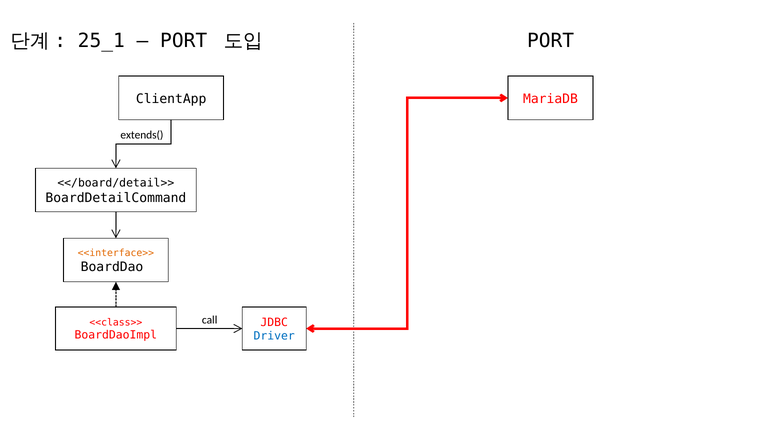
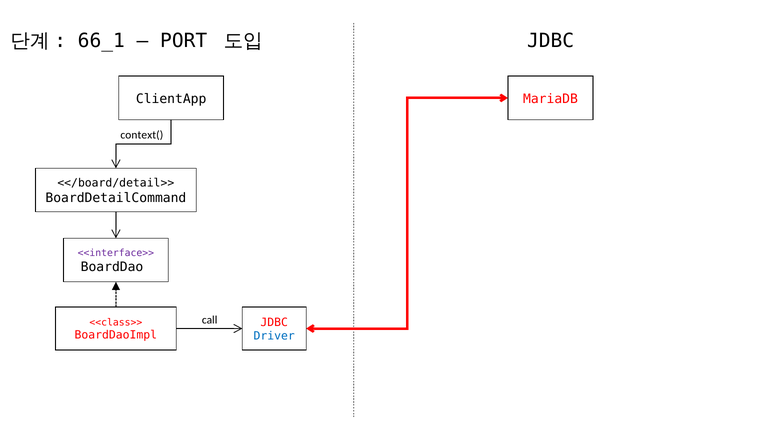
25_1: 25_1 -> 66_1 (101, 41)
PORT: PORT -> JDBC (551, 41)
extends(: extends( -> context( (142, 135)
<<interface>> colour: orange -> purple (116, 253)
